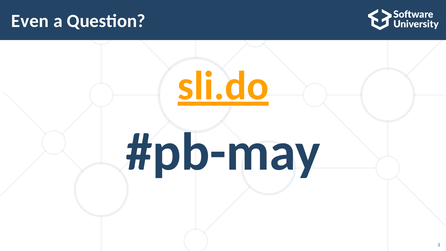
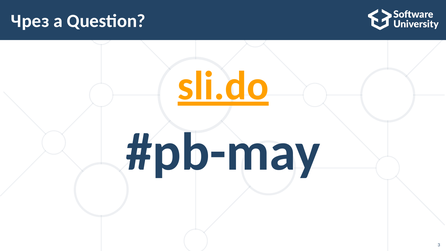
Even: Even -> Чрез (30, 21)
